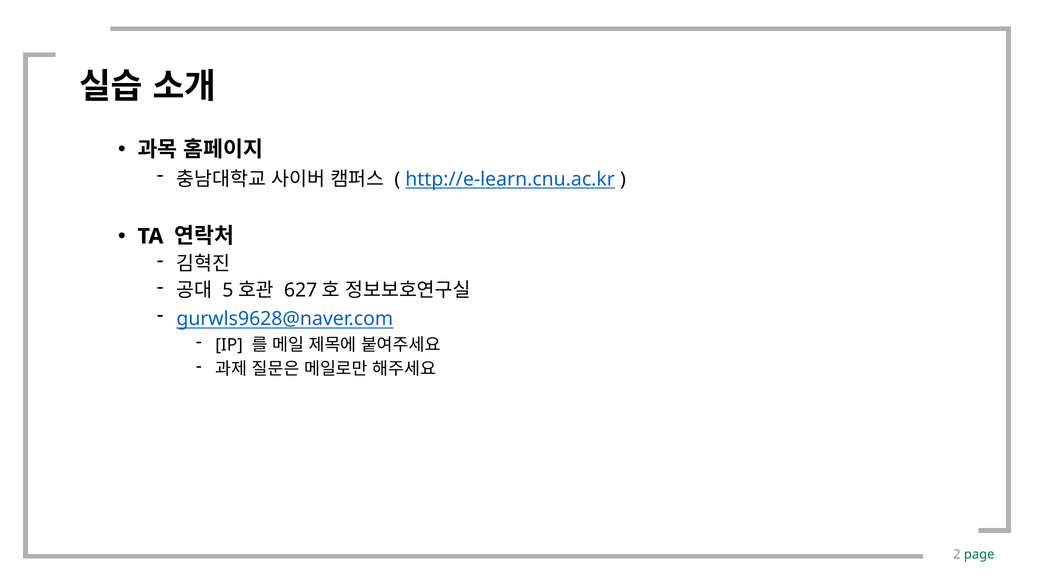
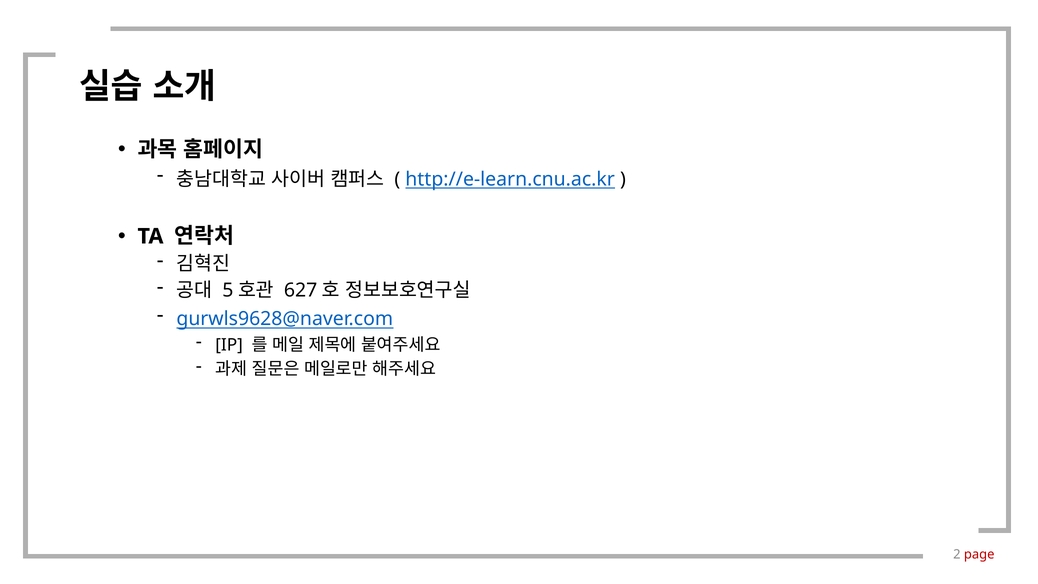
page colour: green -> red (979, 554)
